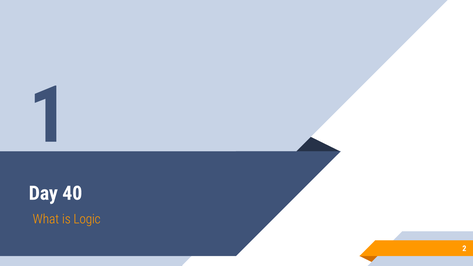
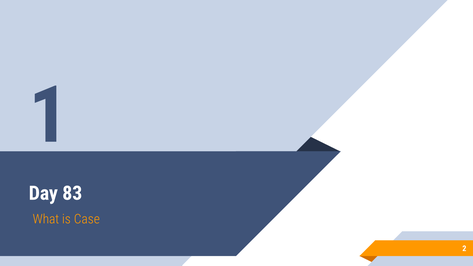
40: 40 -> 83 (72, 193)
Logic: Logic -> Case (87, 219)
